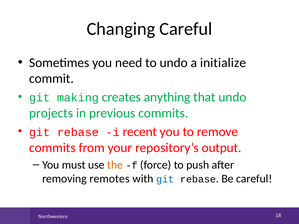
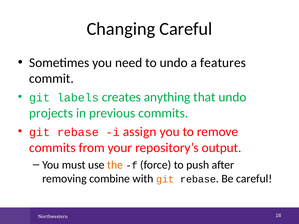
initialize: initialize -> features (223, 63)
making: making -> labels (78, 98)
recent: recent -> assign (140, 132)
remotes: remotes -> combine (110, 179)
git colour: blue -> orange (165, 179)
